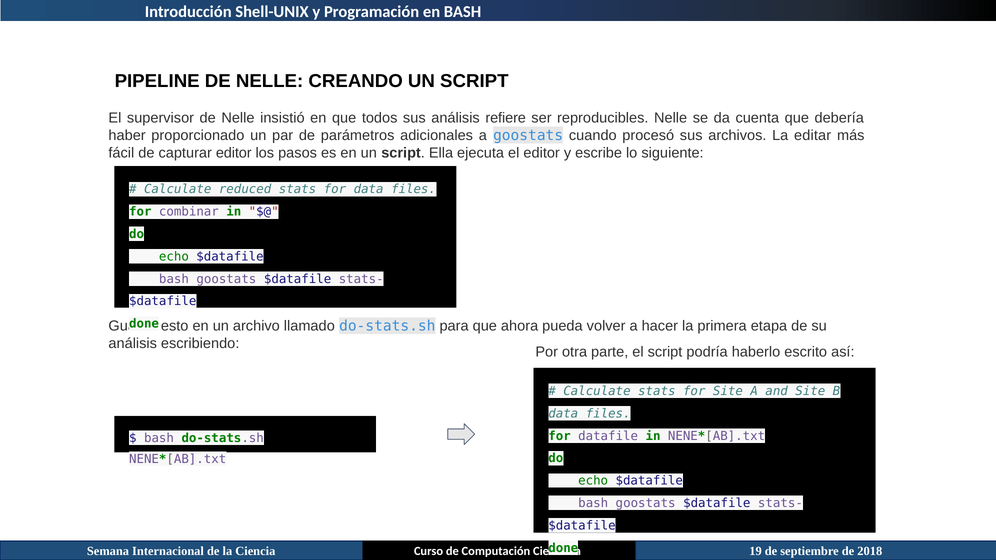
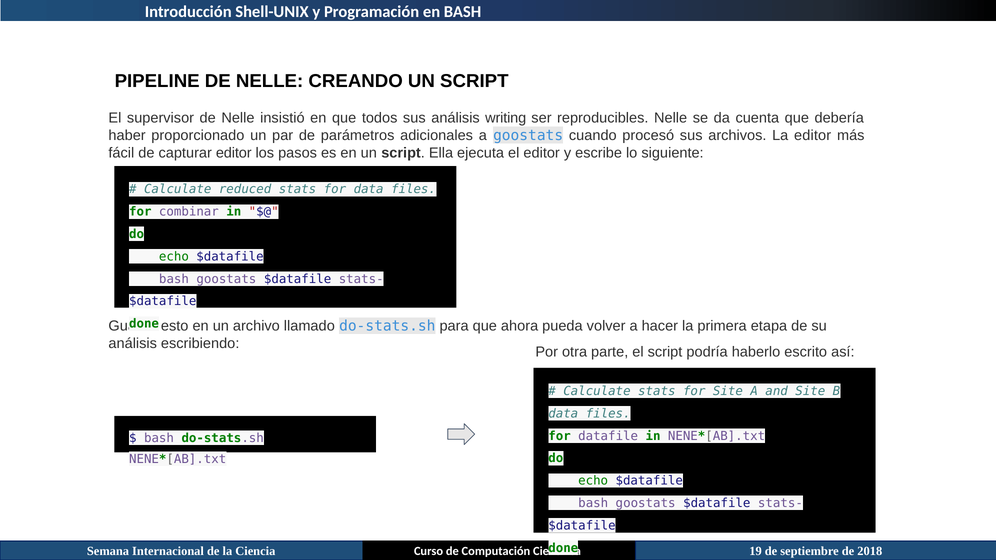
refiere: refiere -> writing (506, 118)
La editar: editar -> editor (813, 135)
